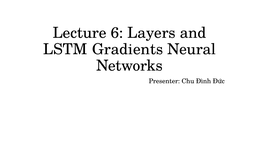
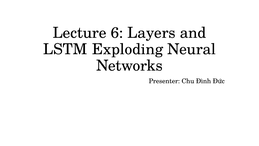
Gradients: Gradients -> Exploding (128, 49)
